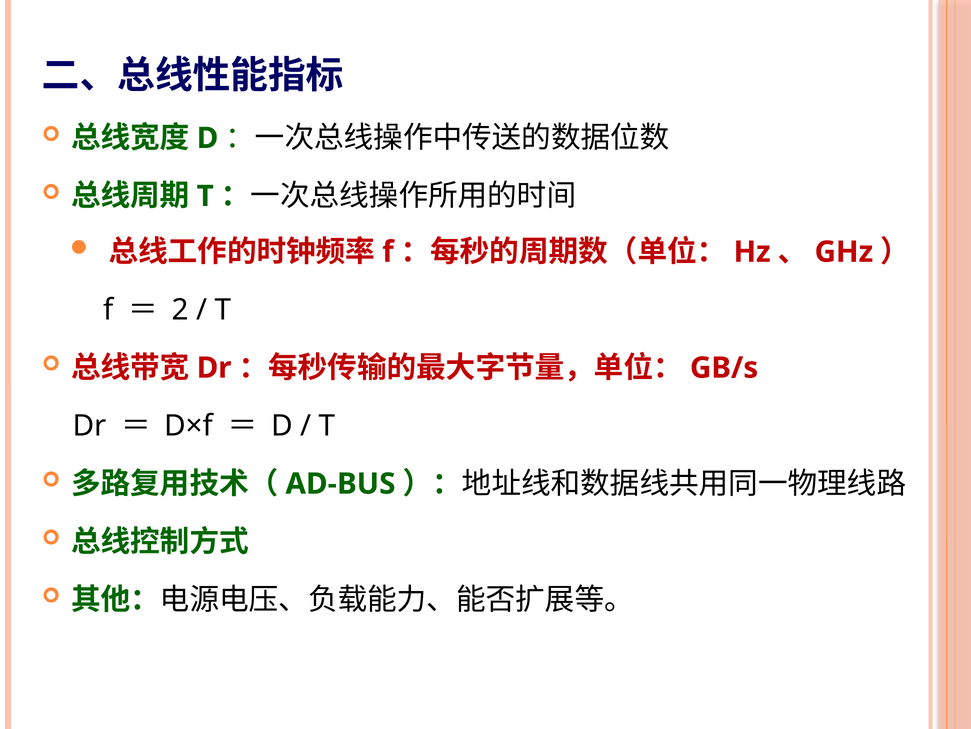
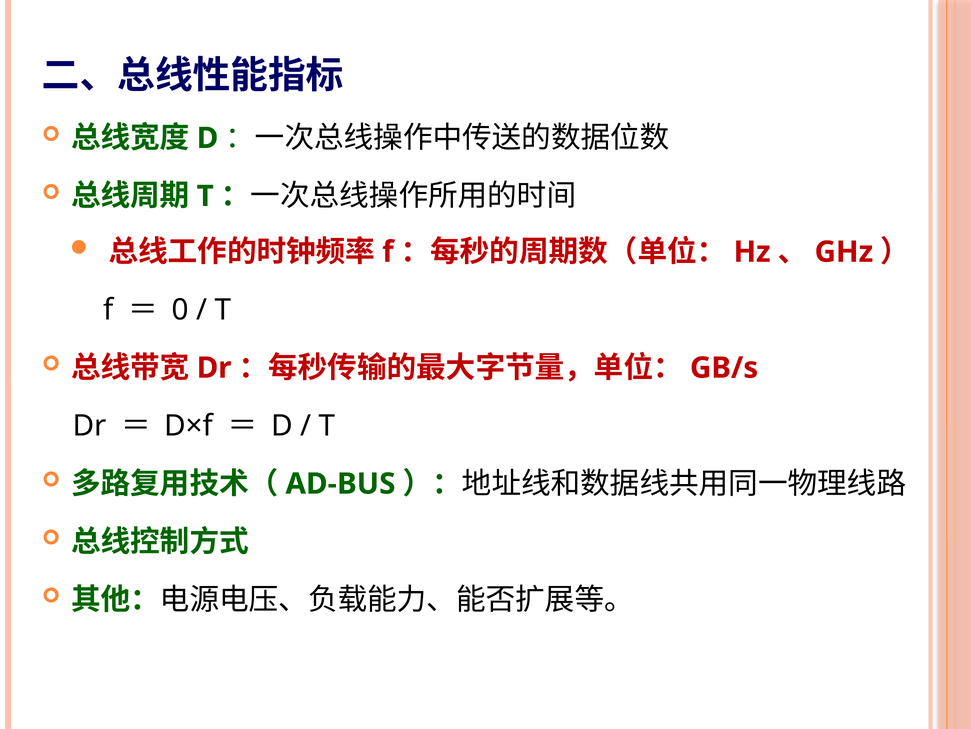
2: 2 -> 0 (180, 310)
